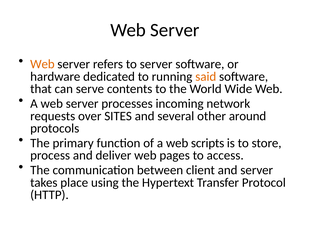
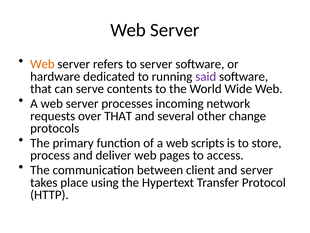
said colour: orange -> purple (206, 76)
over SITES: SITES -> THAT (118, 116)
around: around -> change (248, 116)
